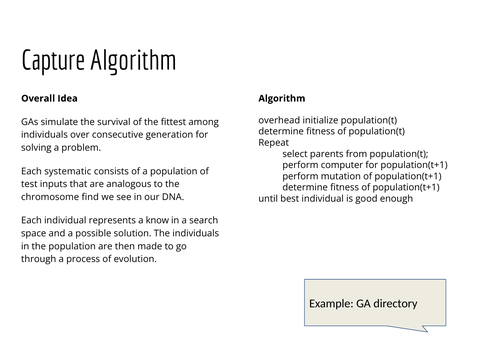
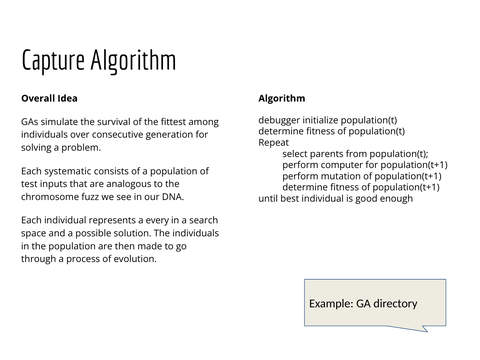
overhead: overhead -> debugger (279, 120)
find: find -> fuzz (90, 197)
know: know -> every (157, 221)
